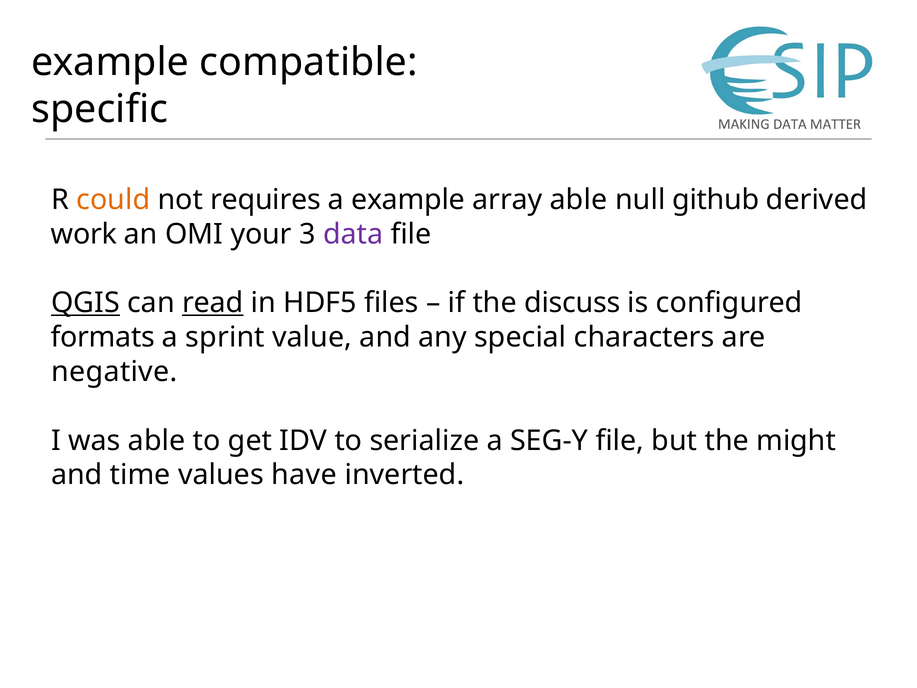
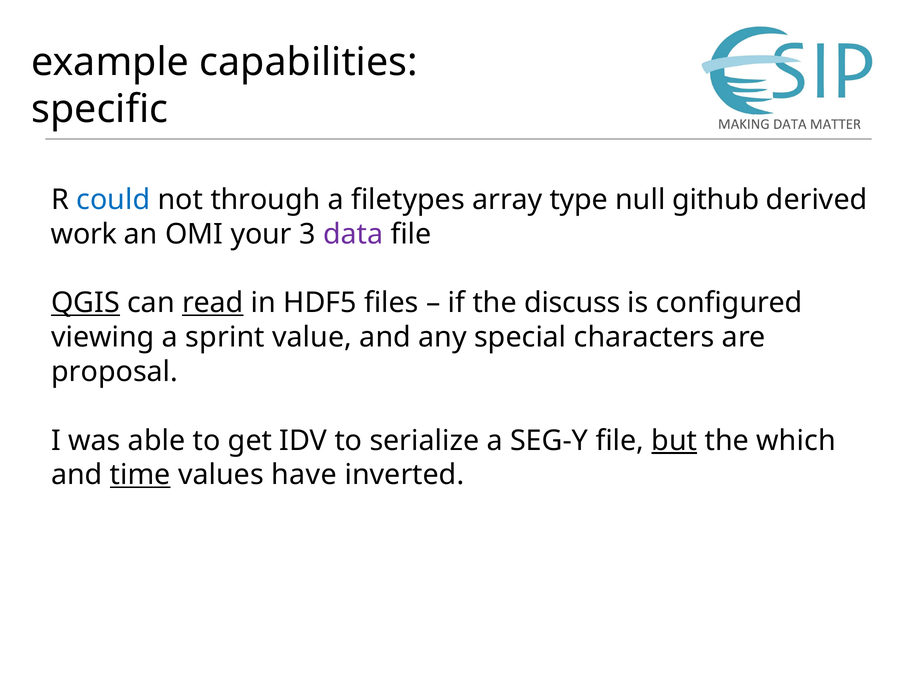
compatible: compatible -> capabilities (309, 62)
could colour: orange -> blue (113, 200)
requires: requires -> through (265, 200)
a example: example -> filetypes (408, 200)
array able: able -> type (579, 200)
formats: formats -> viewing (103, 337)
negative: negative -> proposal (115, 372)
but underline: none -> present (674, 440)
might: might -> which (796, 440)
time underline: none -> present (140, 475)
